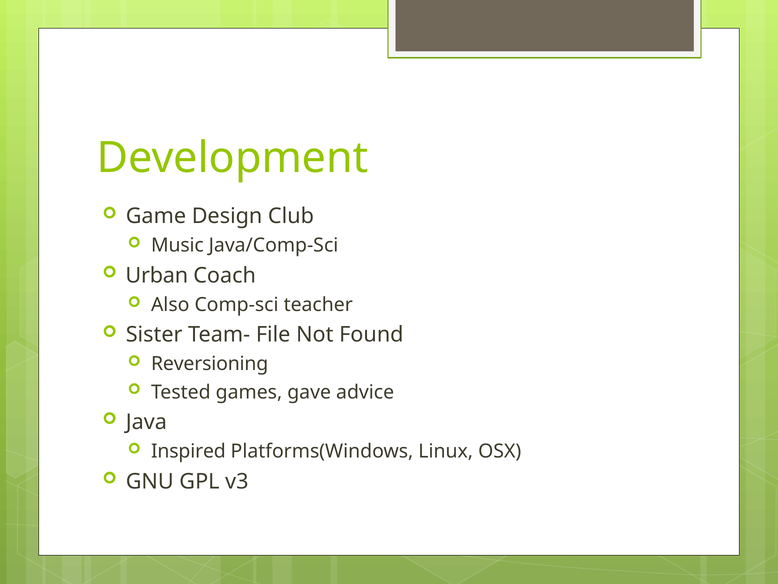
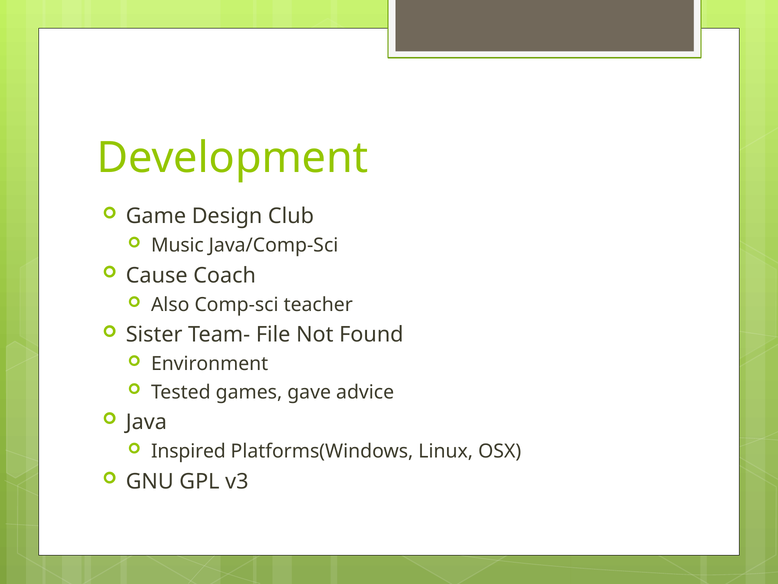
Urban: Urban -> Cause (157, 275)
Reversioning: Reversioning -> Environment (210, 364)
